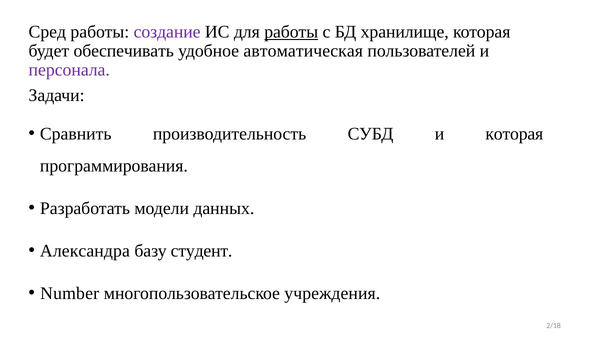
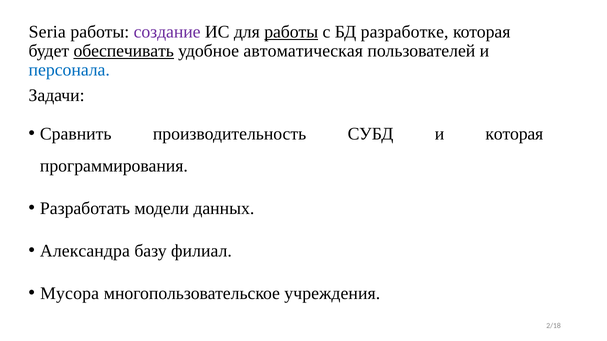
Сред: Сред -> Seria (47, 32)
хранилище: хранилище -> разработке (405, 32)
обеспечивать underline: none -> present (124, 51)
персонала colour: purple -> blue (69, 70)
студент: студент -> филиал (201, 251)
Number: Number -> Мусора (70, 294)
